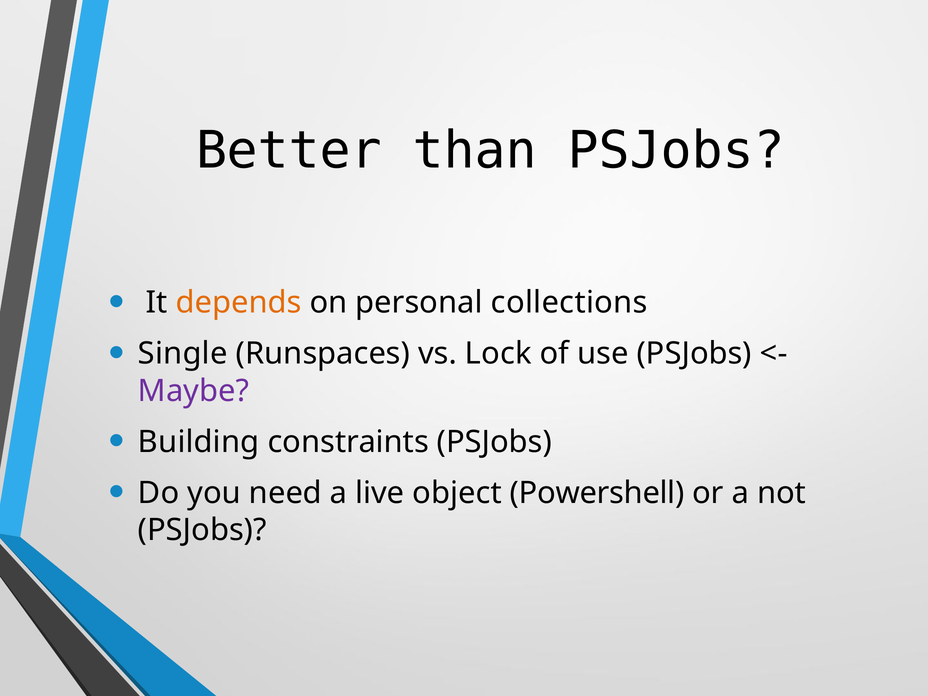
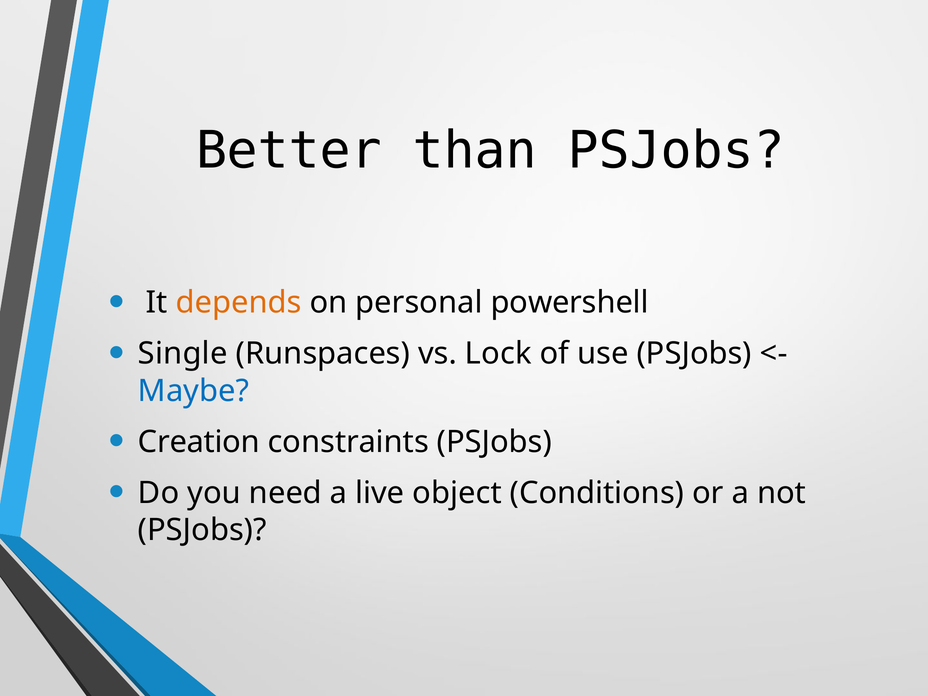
collections: collections -> powershell (570, 303)
Maybe colour: purple -> blue (193, 391)
Building: Building -> Creation (199, 442)
Powershell: Powershell -> Conditions (597, 493)
